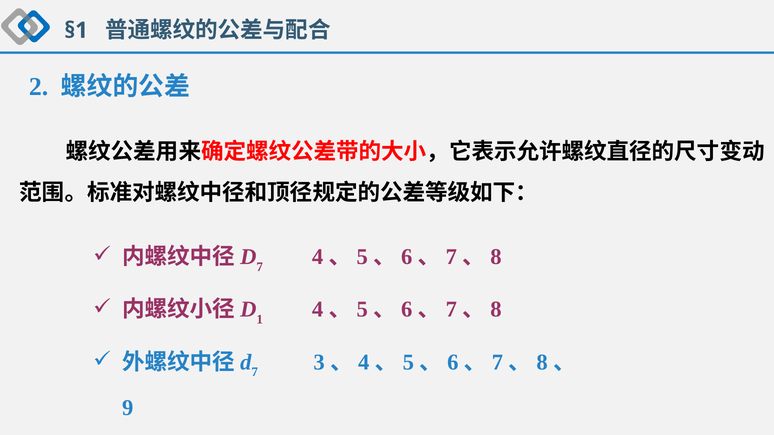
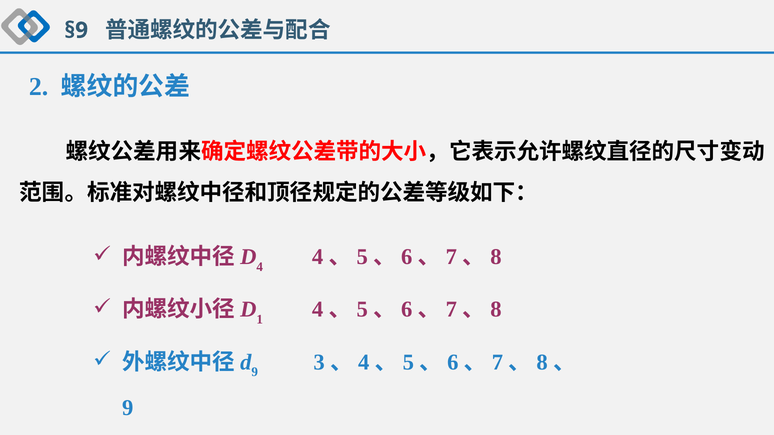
§1: §1 -> §9 (76, 30)
7: 7 -> 4 (260, 267)
7: 7 -> 9 (255, 372)
